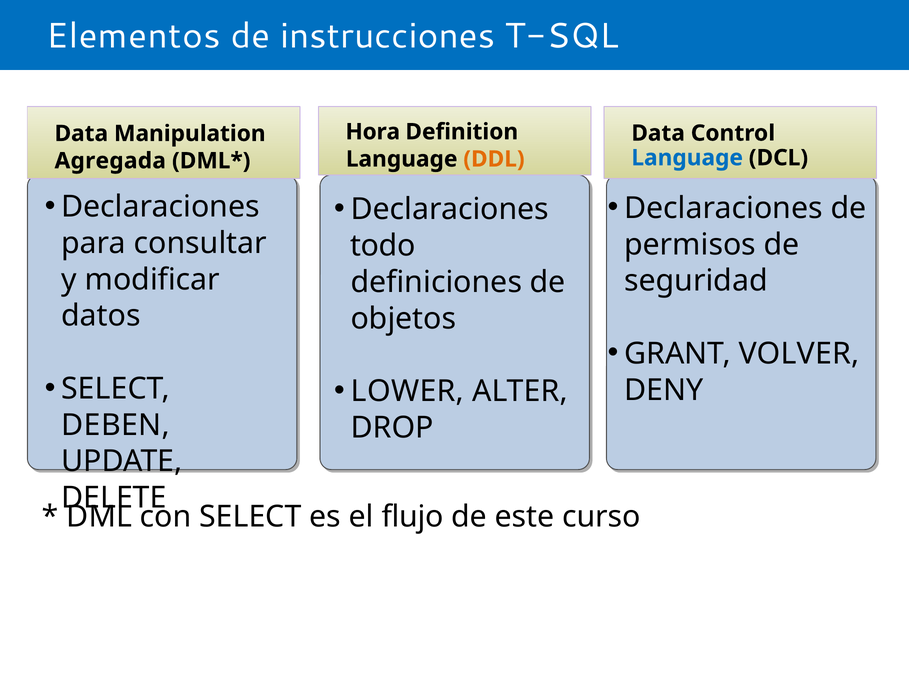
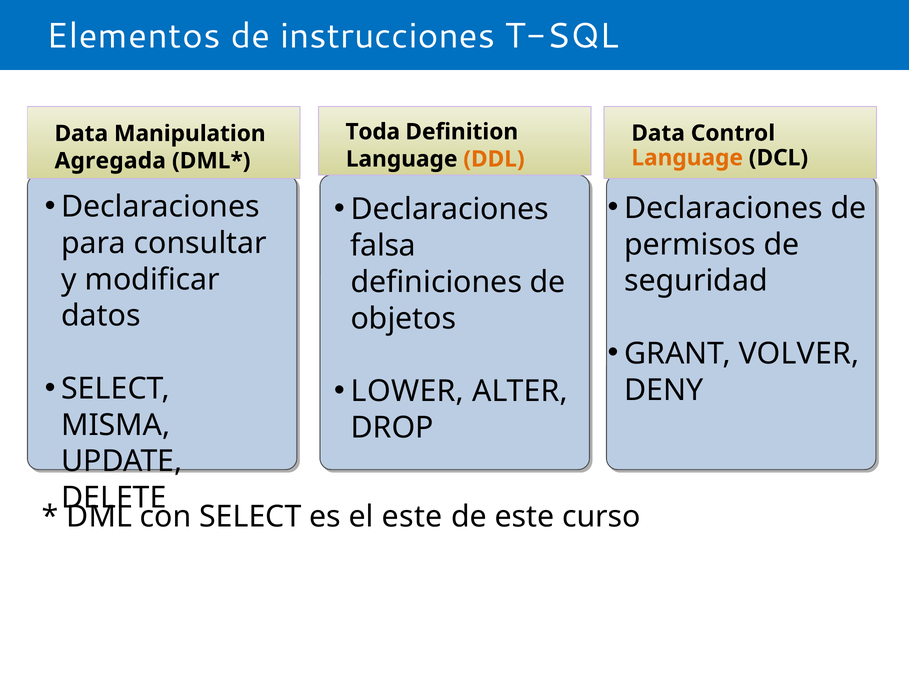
Hora: Hora -> Toda (373, 132)
Language colour: blue -> orange (687, 158)
todo: todo -> falsa (383, 246)
DEBEN: DEBEN -> MISMA (116, 425)
el flujo: flujo -> este (412, 517)
